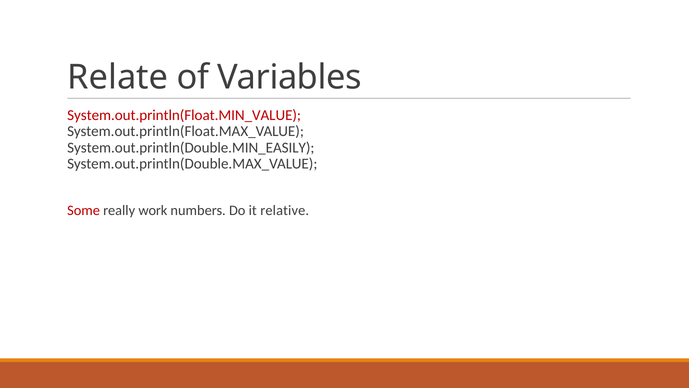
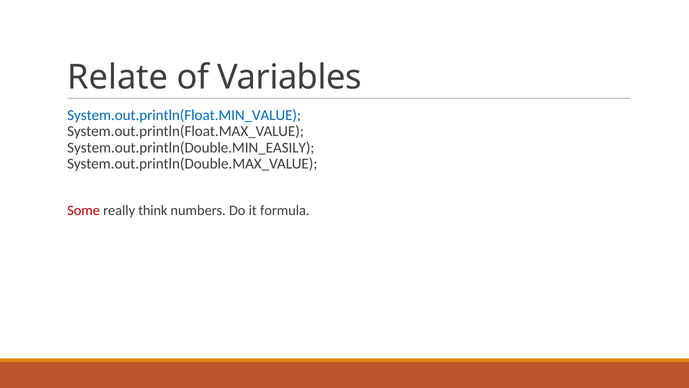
System.out.println(Float.MIN_VALUE colour: red -> blue (184, 115)
work: work -> think (153, 210)
relative: relative -> formula (285, 210)
